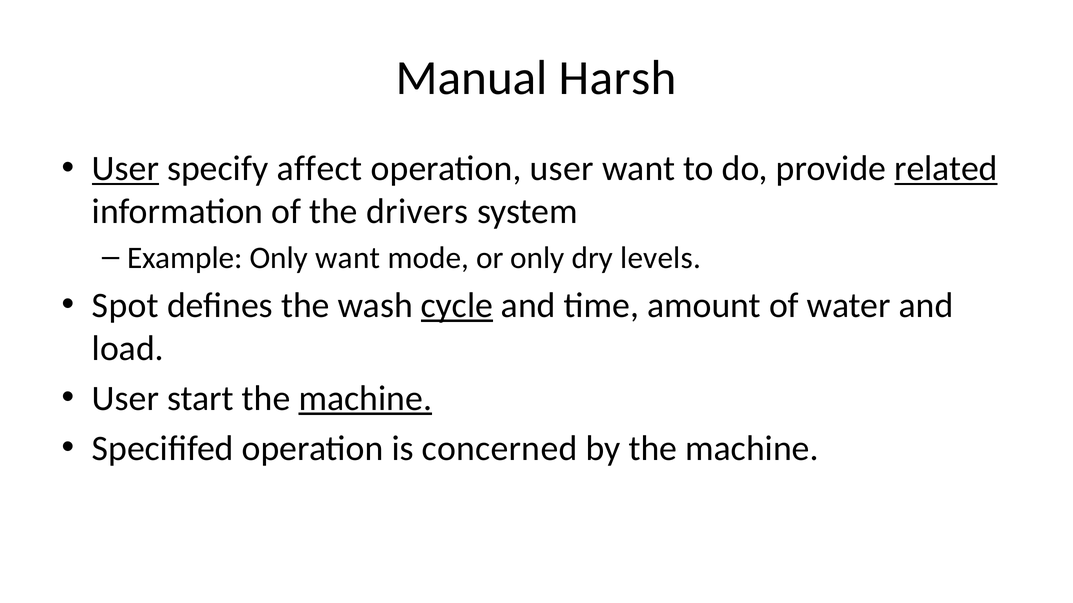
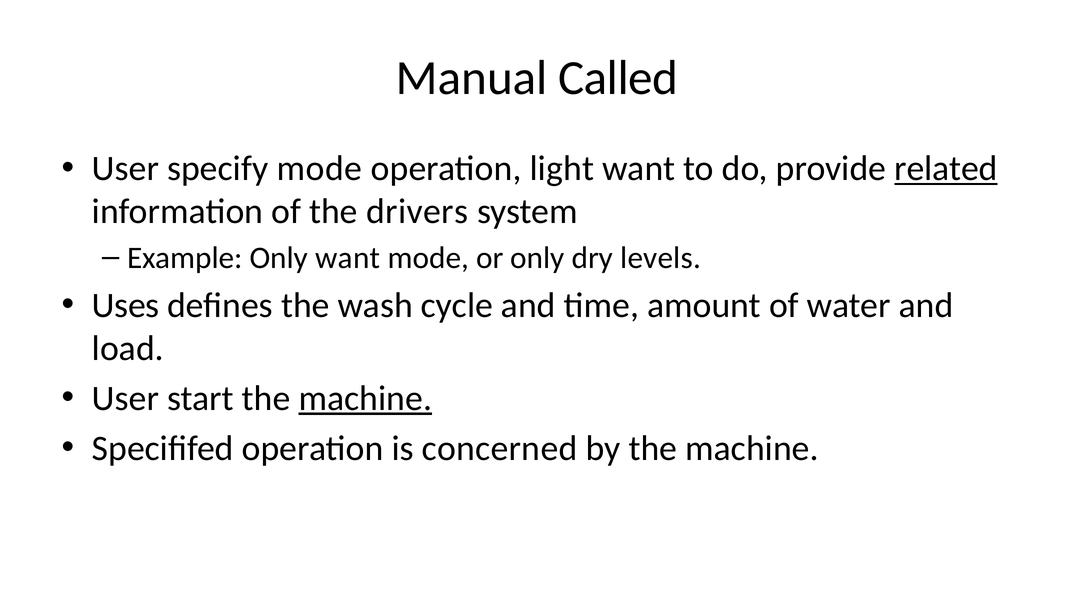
Harsh: Harsh -> Called (618, 78)
User underline: present -> none (125, 169)
specify affect: affect -> mode (319, 169)
operation user: user -> light (562, 169)
Spot: Spot -> Uses (126, 306)
cycle underline: present -> none (457, 306)
